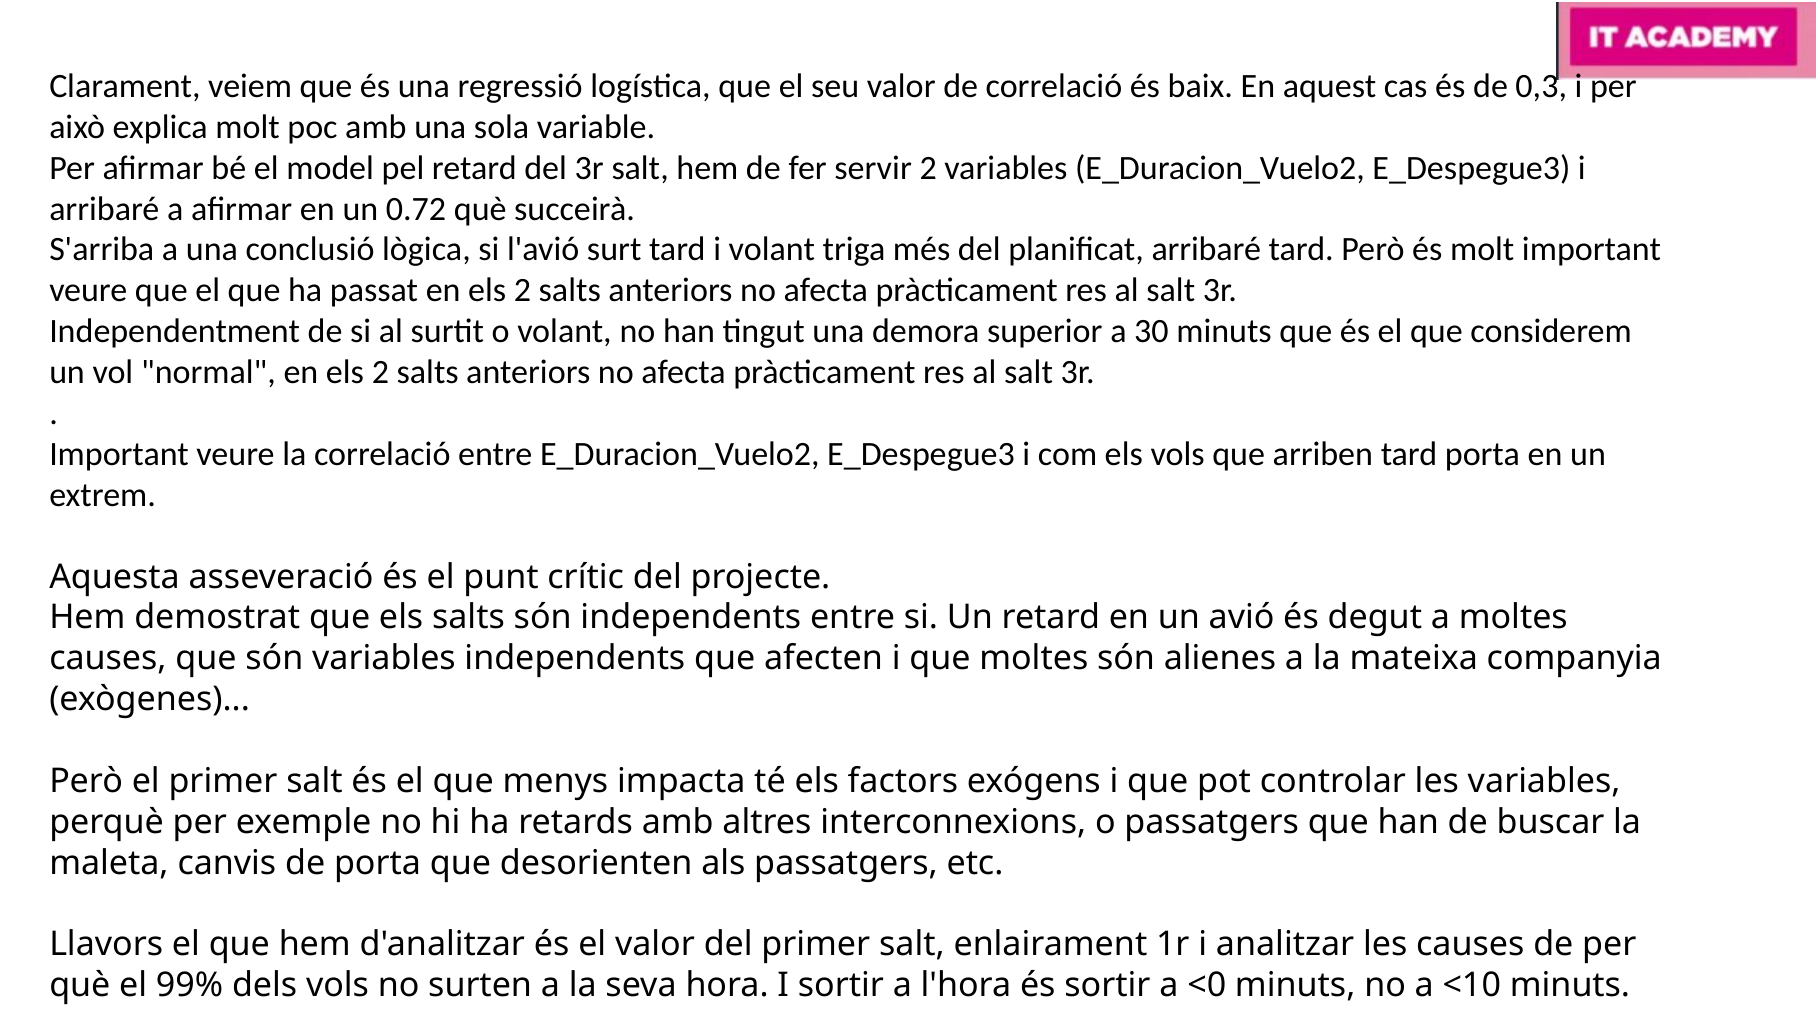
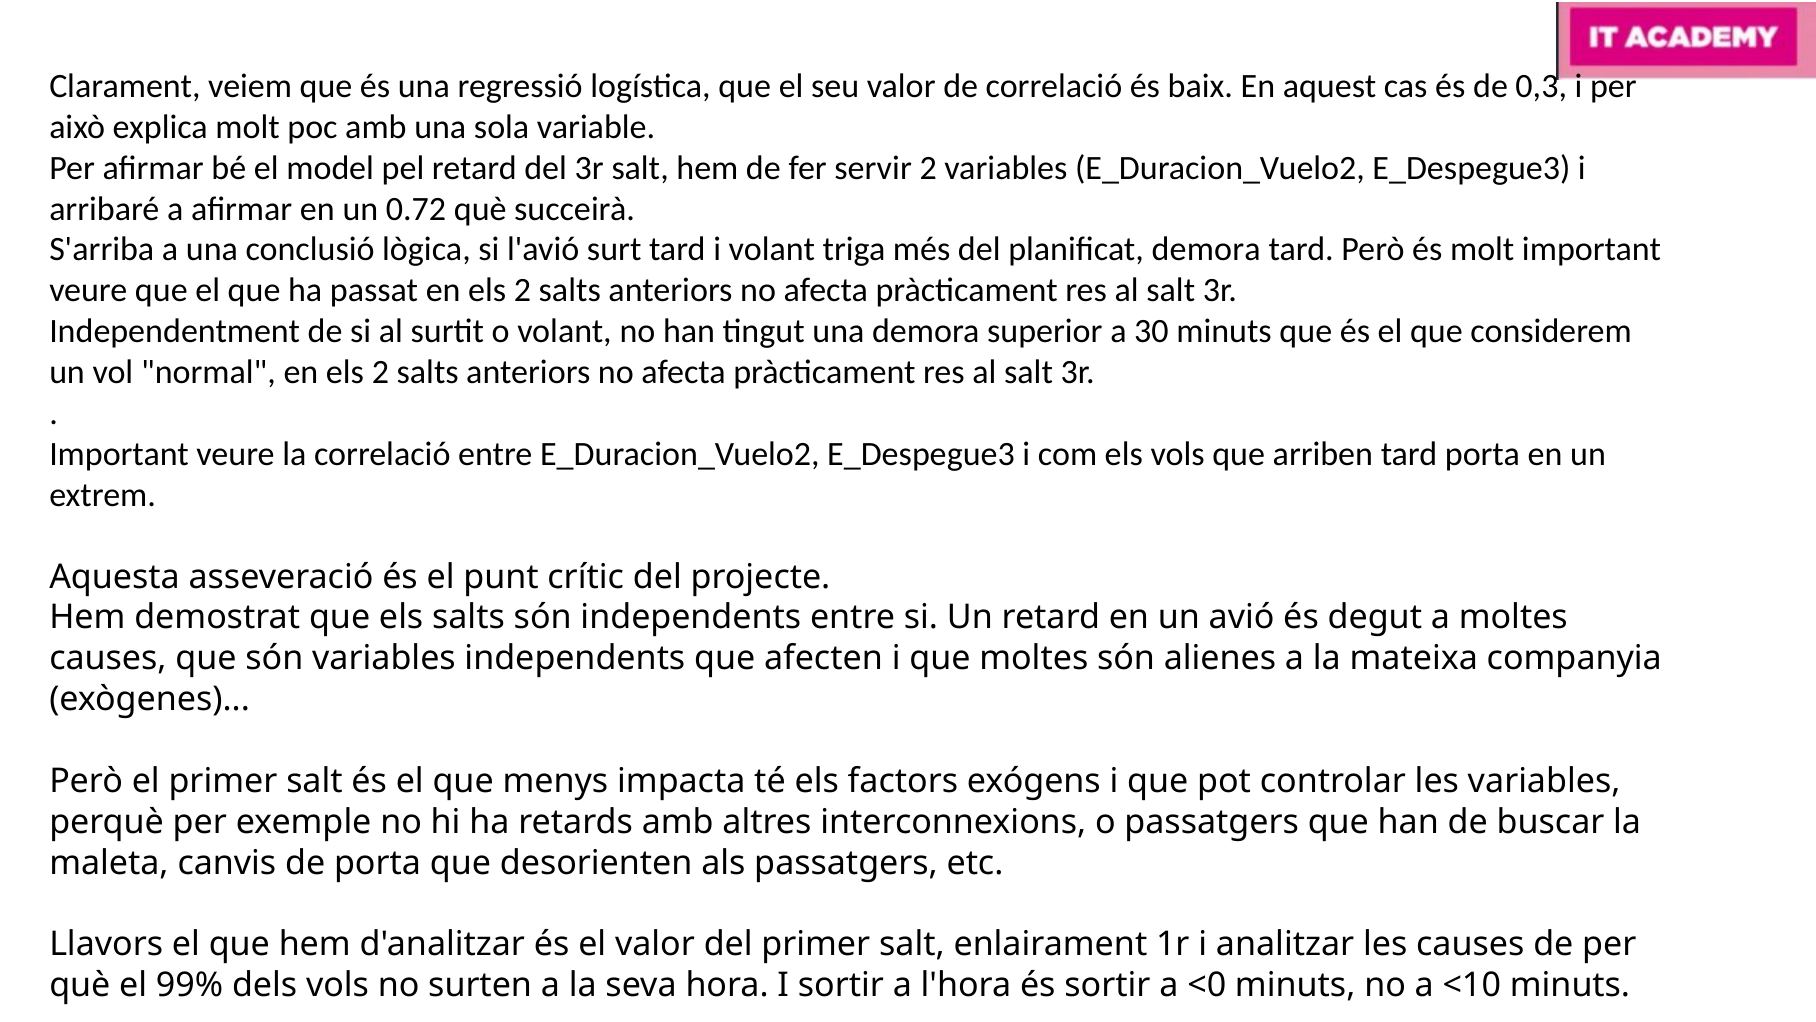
planificat arribaré: arribaré -> demora (1206, 250)
